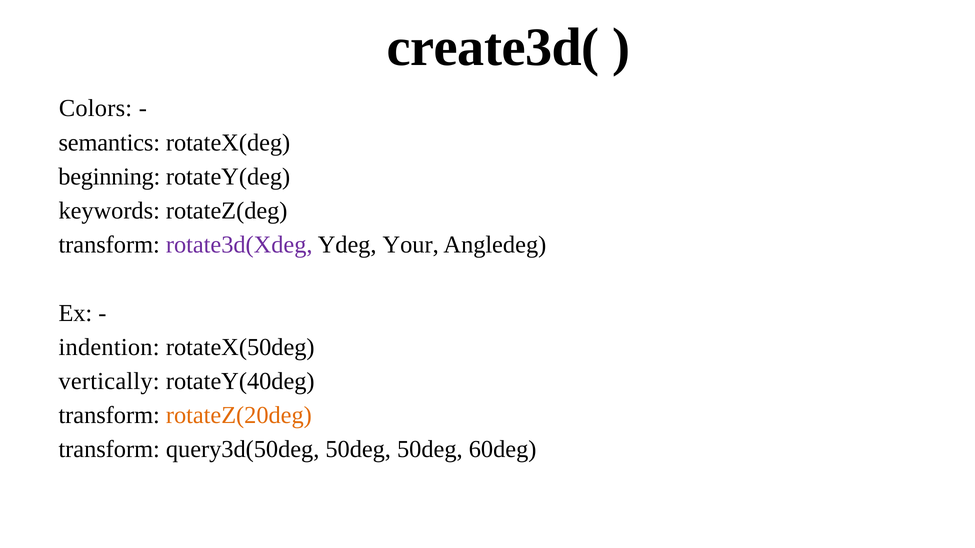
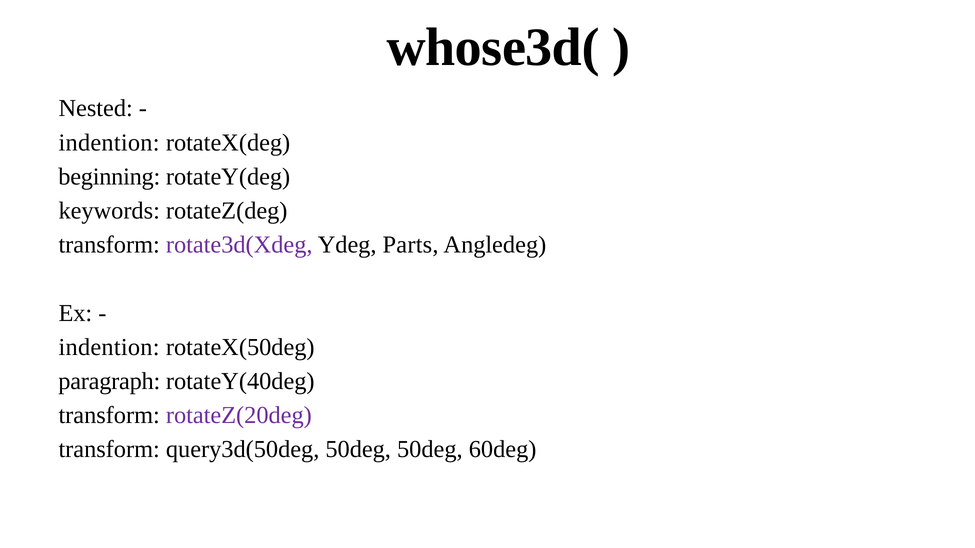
create3d(: create3d( -> whose3d( (493, 47)
Colors: Colors -> Nested (96, 109)
semantics: semantics -> indention (109, 143)
Your: Your -> Parts (411, 245)
vertically: vertically -> paragraph (109, 382)
rotateZ(20deg colour: orange -> purple (239, 416)
